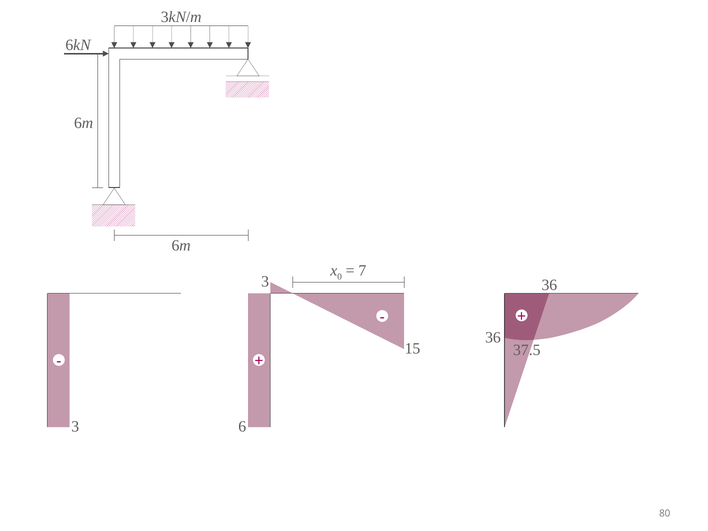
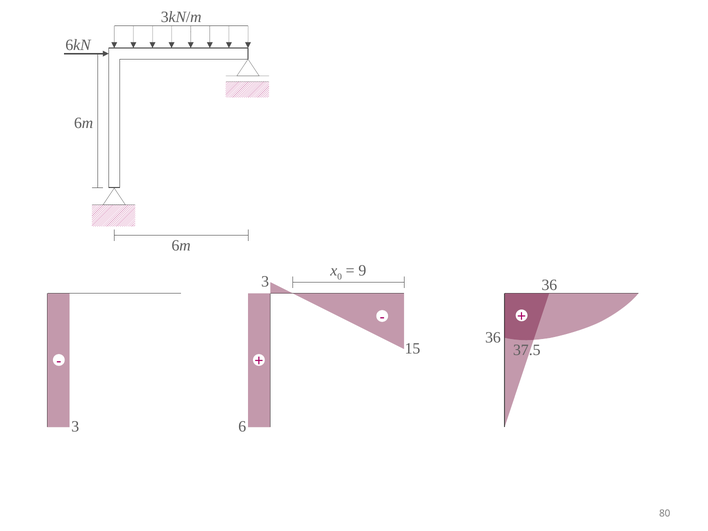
7: 7 -> 9 (362, 270)
